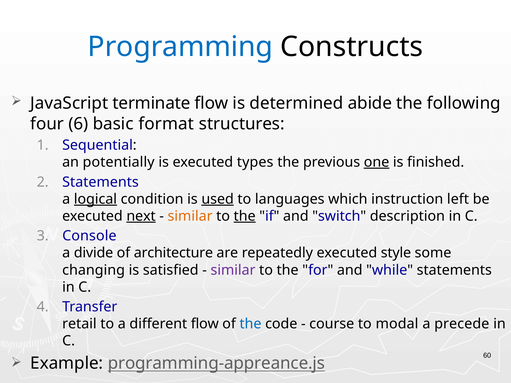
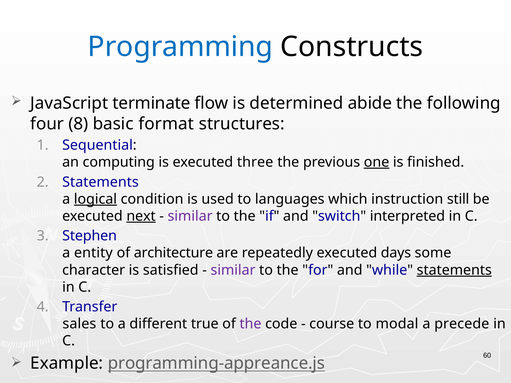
6: 6 -> 8 (78, 124)
potentially: potentially -> computing (119, 162)
types: types -> three (255, 162)
used underline: present -> none (218, 199)
left: left -> still (458, 199)
similar colour: orange -> purple (190, 216)
the underline: present -> none (245, 216)
description: description -> interpreted (407, 216)
Console: Console -> Stephen (90, 236)
divide: divide -> entity (93, 253)
style: style -> days (396, 253)
changing: changing -> character (94, 270)
statements underline: none -> present (454, 270)
retail: retail -> sales (79, 324)
different flow: flow -> true (205, 324)
the colour: blue -> purple (250, 324)
